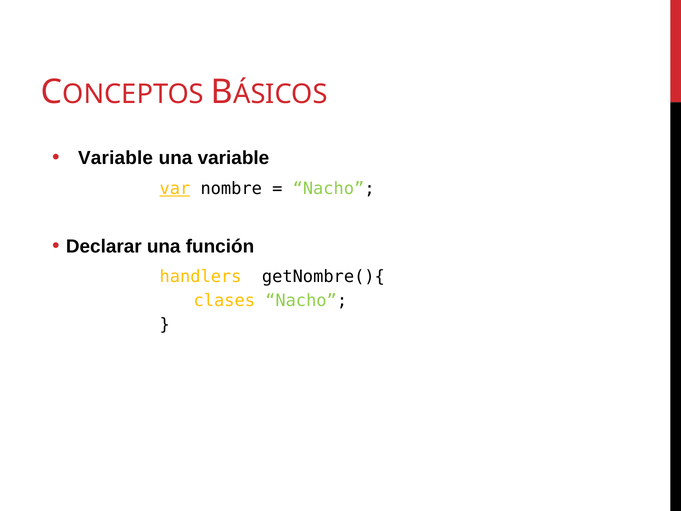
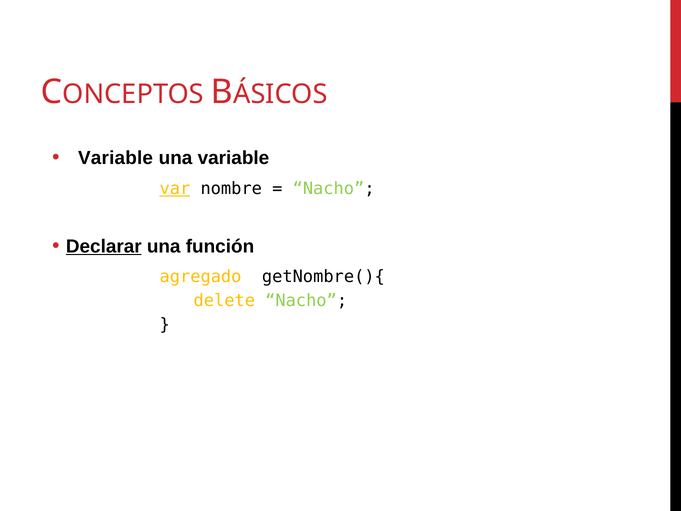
Declarar underline: none -> present (104, 246)
handlers: handlers -> agregado (201, 277)
clases: clases -> delete (224, 301)
